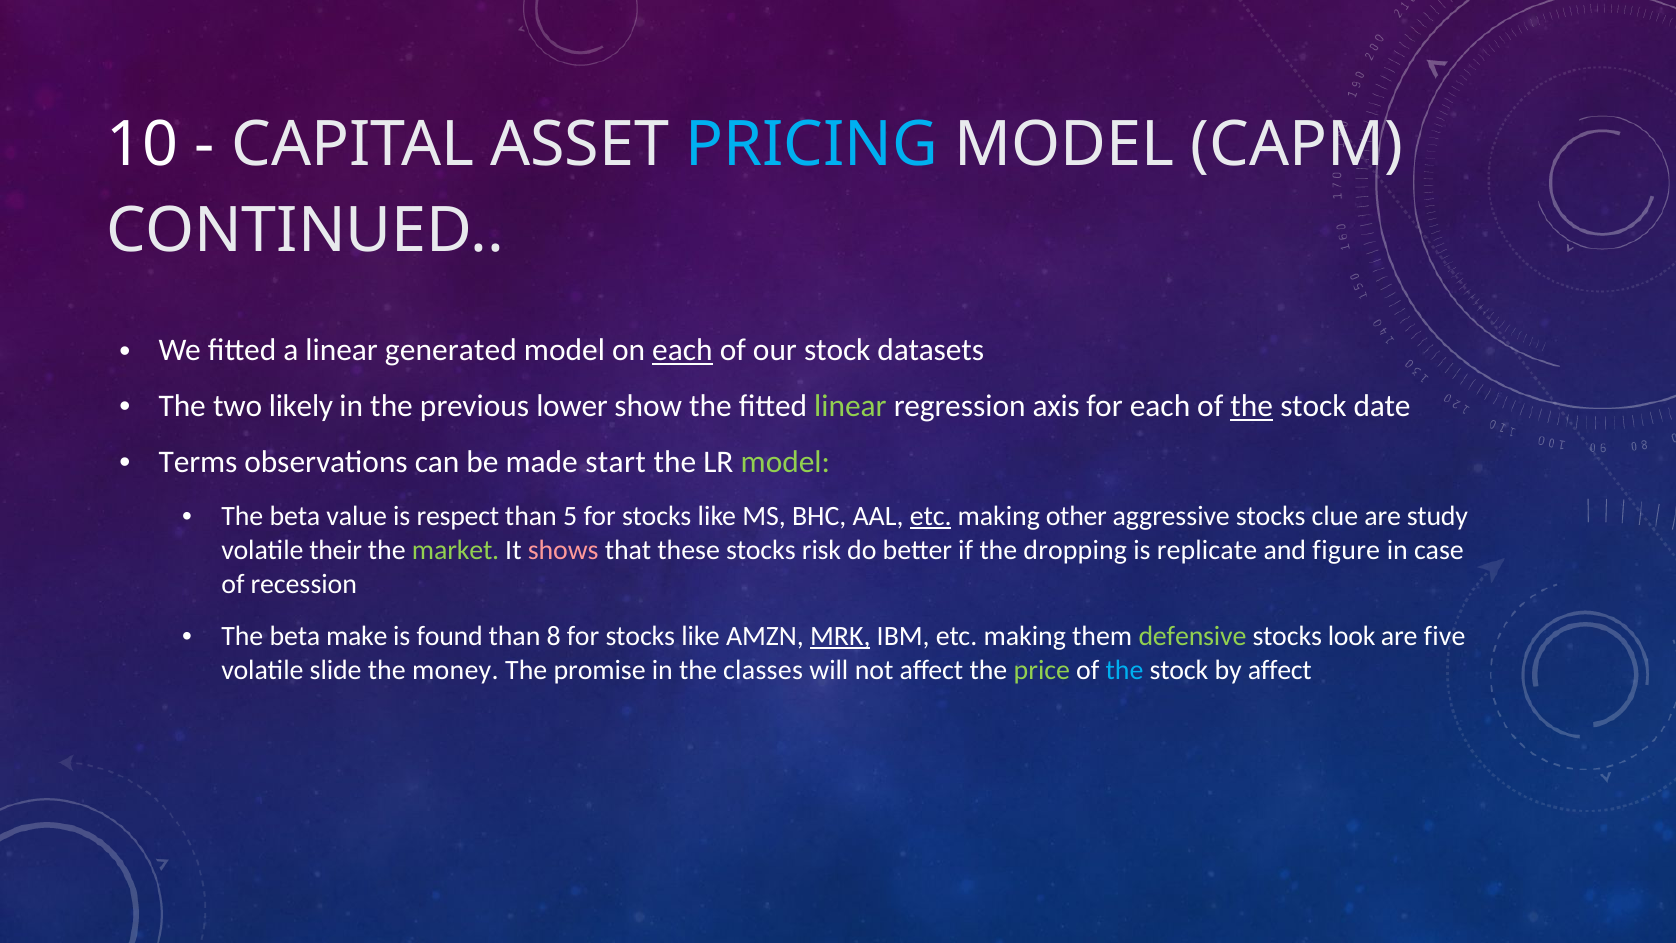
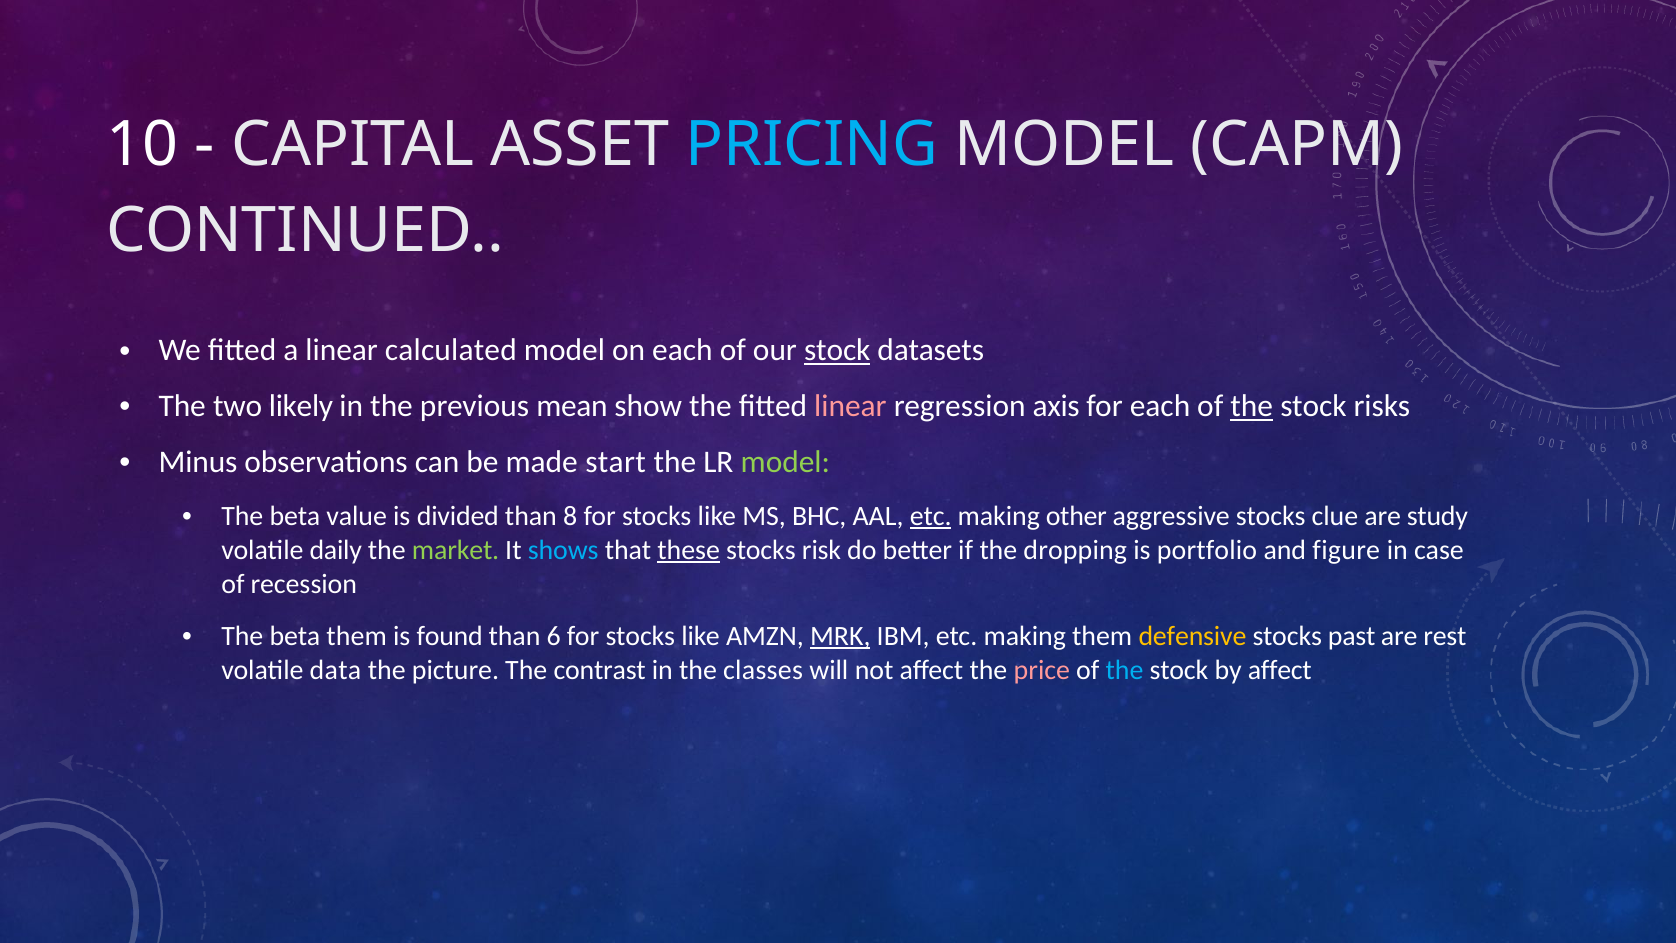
generated: generated -> calculated (451, 350)
each underline: present -> none (682, 350)
stock underline: none -> present (837, 350)
lower: lower -> mean (572, 406)
linear colour: light green -> pink (850, 406)
date: date -> risks (1382, 406)
Terms: Terms -> Minus (198, 462)
respect: respect -> divided (458, 516)
5: 5 -> 8 (570, 516)
their: their -> daily (336, 550)
shows colour: pink -> light blue (563, 550)
these underline: none -> present (689, 550)
replicate: replicate -> portfolio (1207, 550)
beta make: make -> them (357, 636)
8: 8 -> 6 (554, 636)
defensive colour: light green -> yellow (1193, 636)
look: look -> past (1352, 636)
five: five -> rest (1445, 636)
slide: slide -> data (335, 670)
money: money -> picture (456, 670)
promise: promise -> contrast (600, 670)
price colour: light green -> pink (1042, 670)
